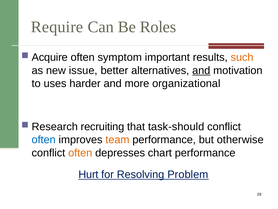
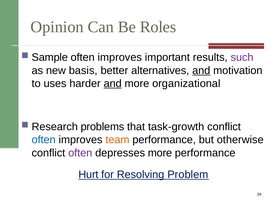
Require: Require -> Opinion (57, 27)
Acquire: Acquire -> Sample (50, 57)
symptom: symptom -> improves (120, 57)
such colour: orange -> purple (242, 57)
issue: issue -> basis (83, 70)
and underline: none -> present (113, 83)
recruiting: recruiting -> problems (103, 127)
task-should: task-should -> task-growth (176, 127)
often colour: orange -> purple (80, 152)
depresses chart: chart -> more (160, 152)
